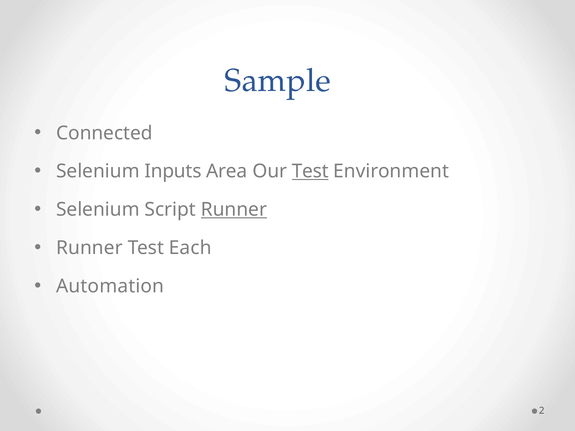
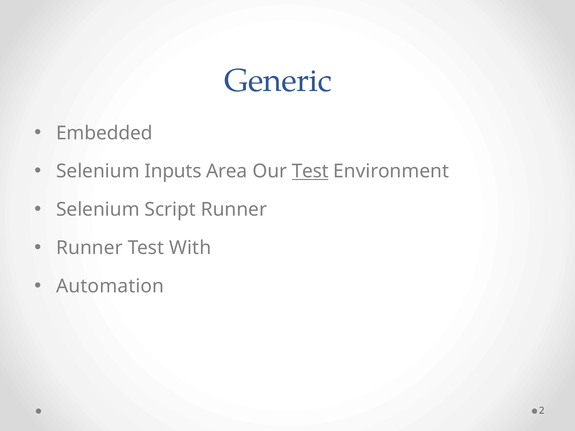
Sample: Sample -> Generic (278, 81)
Connected: Connected -> Embedded (104, 133)
Runner underline: present -> none (234, 210)
Each: Each -> With (190, 248)
